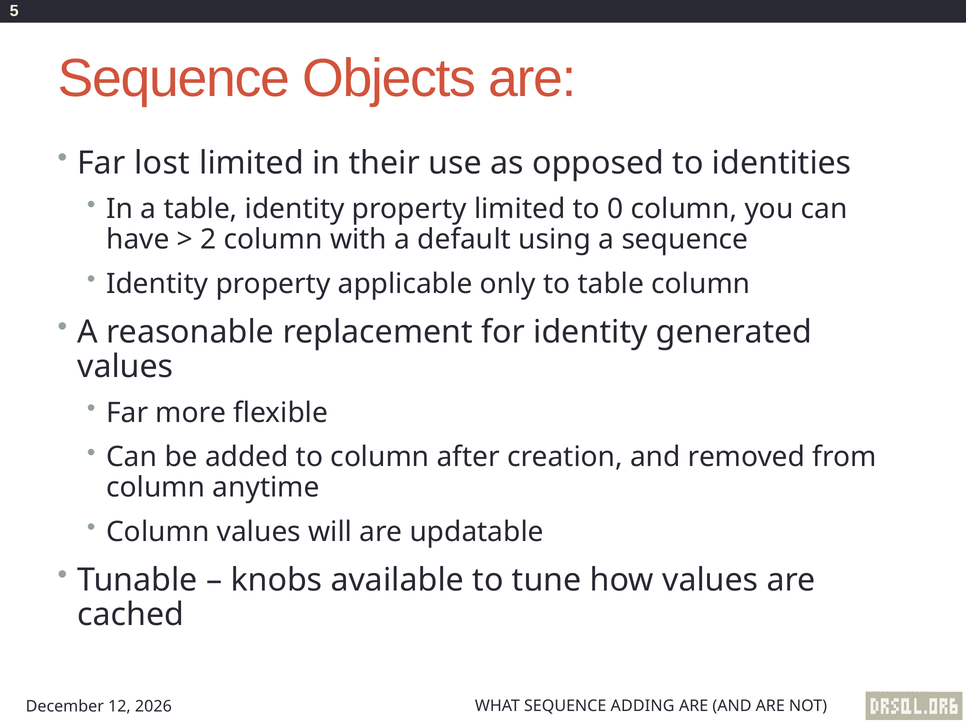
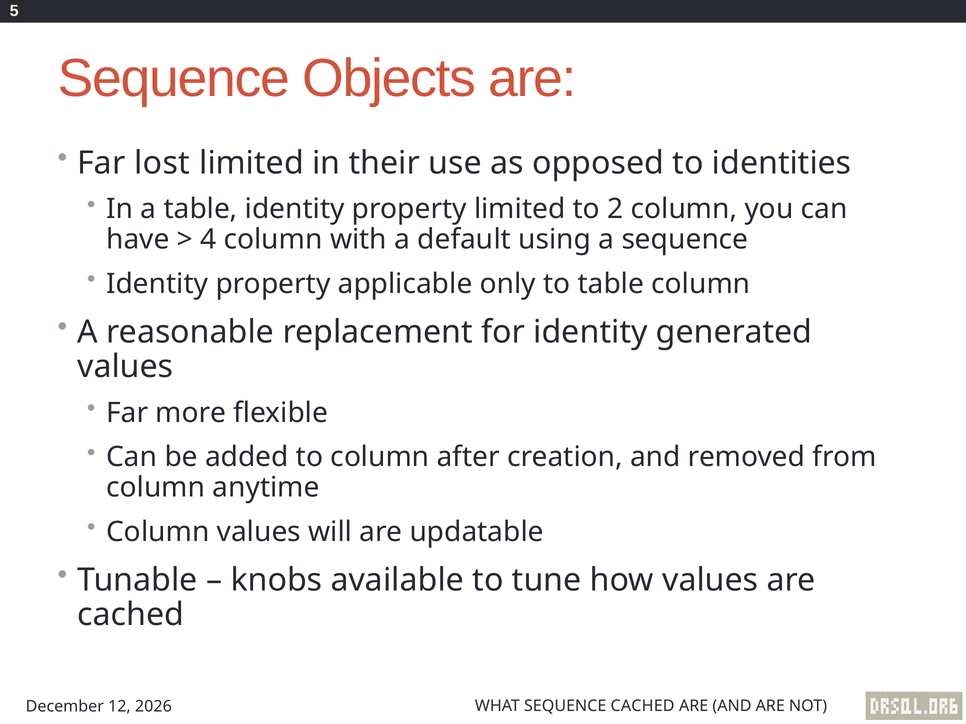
0: 0 -> 2 (615, 209)
2: 2 -> 4 (208, 240)
SEQUENCE ADDING: ADDING -> CACHED (643, 707)
